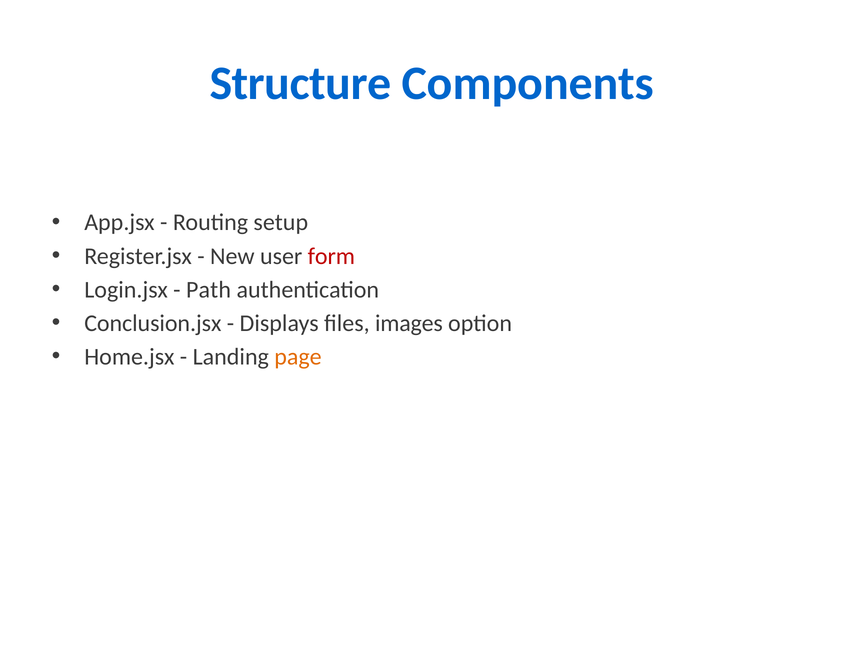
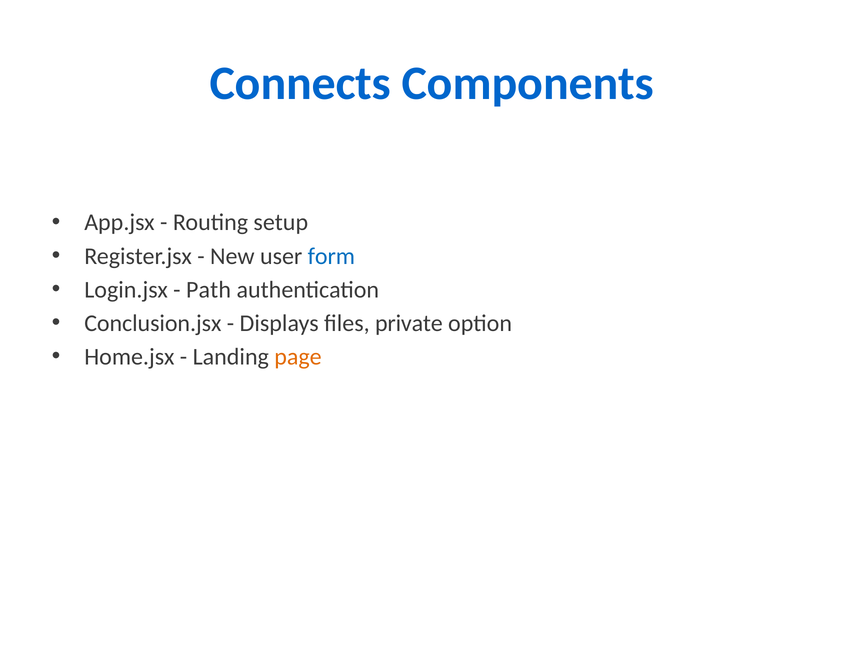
Structure: Structure -> Connects (300, 83)
form colour: red -> blue (331, 256)
images: images -> private (409, 323)
